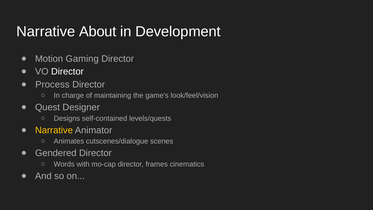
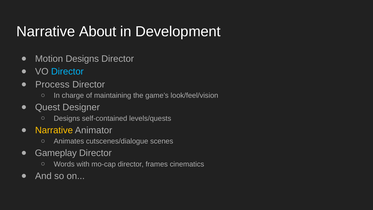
Motion Gaming: Gaming -> Designs (82, 59)
Director colour: white -> light blue (67, 72)
Gendered: Gendered -> Gameplay (56, 153)
